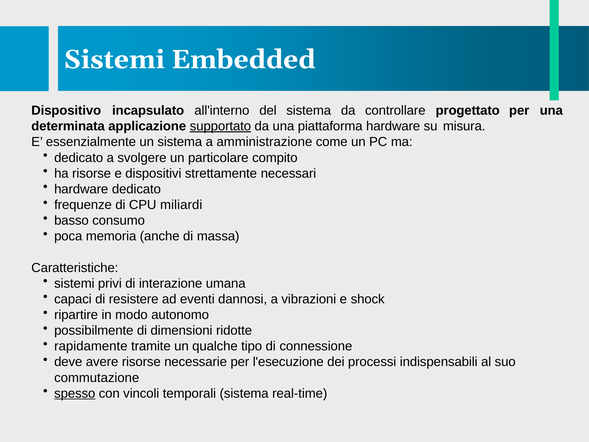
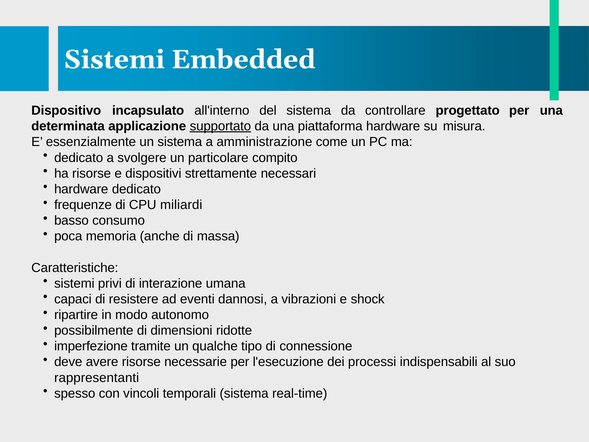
rapidamente: rapidamente -> imperfezione (91, 346)
commutazione: commutazione -> rappresentanti (97, 377)
spesso underline: present -> none (75, 393)
